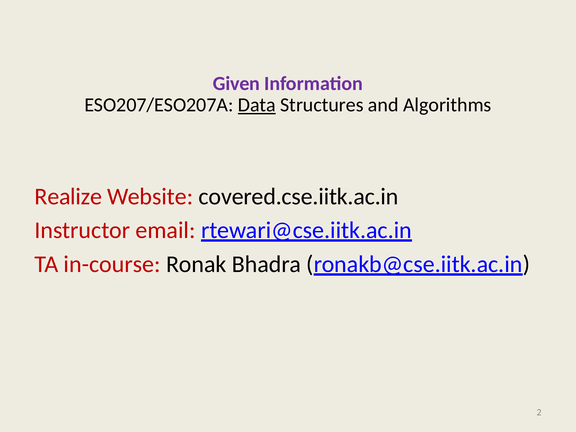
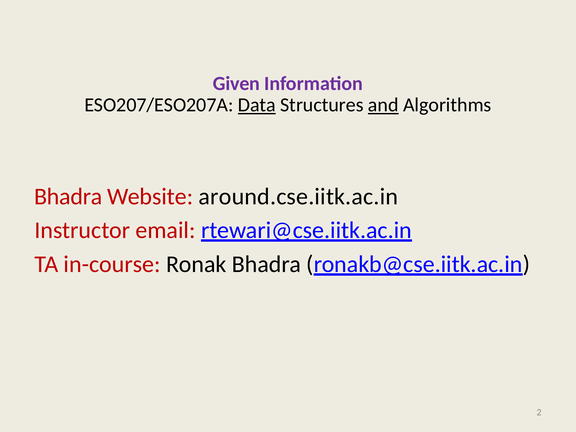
and underline: none -> present (383, 105)
Realize: Realize -> Bhadra (68, 197)
covered.cse.iitk.ac.in: covered.cse.iitk.ac.in -> around.cse.iitk.ac.in (298, 197)
